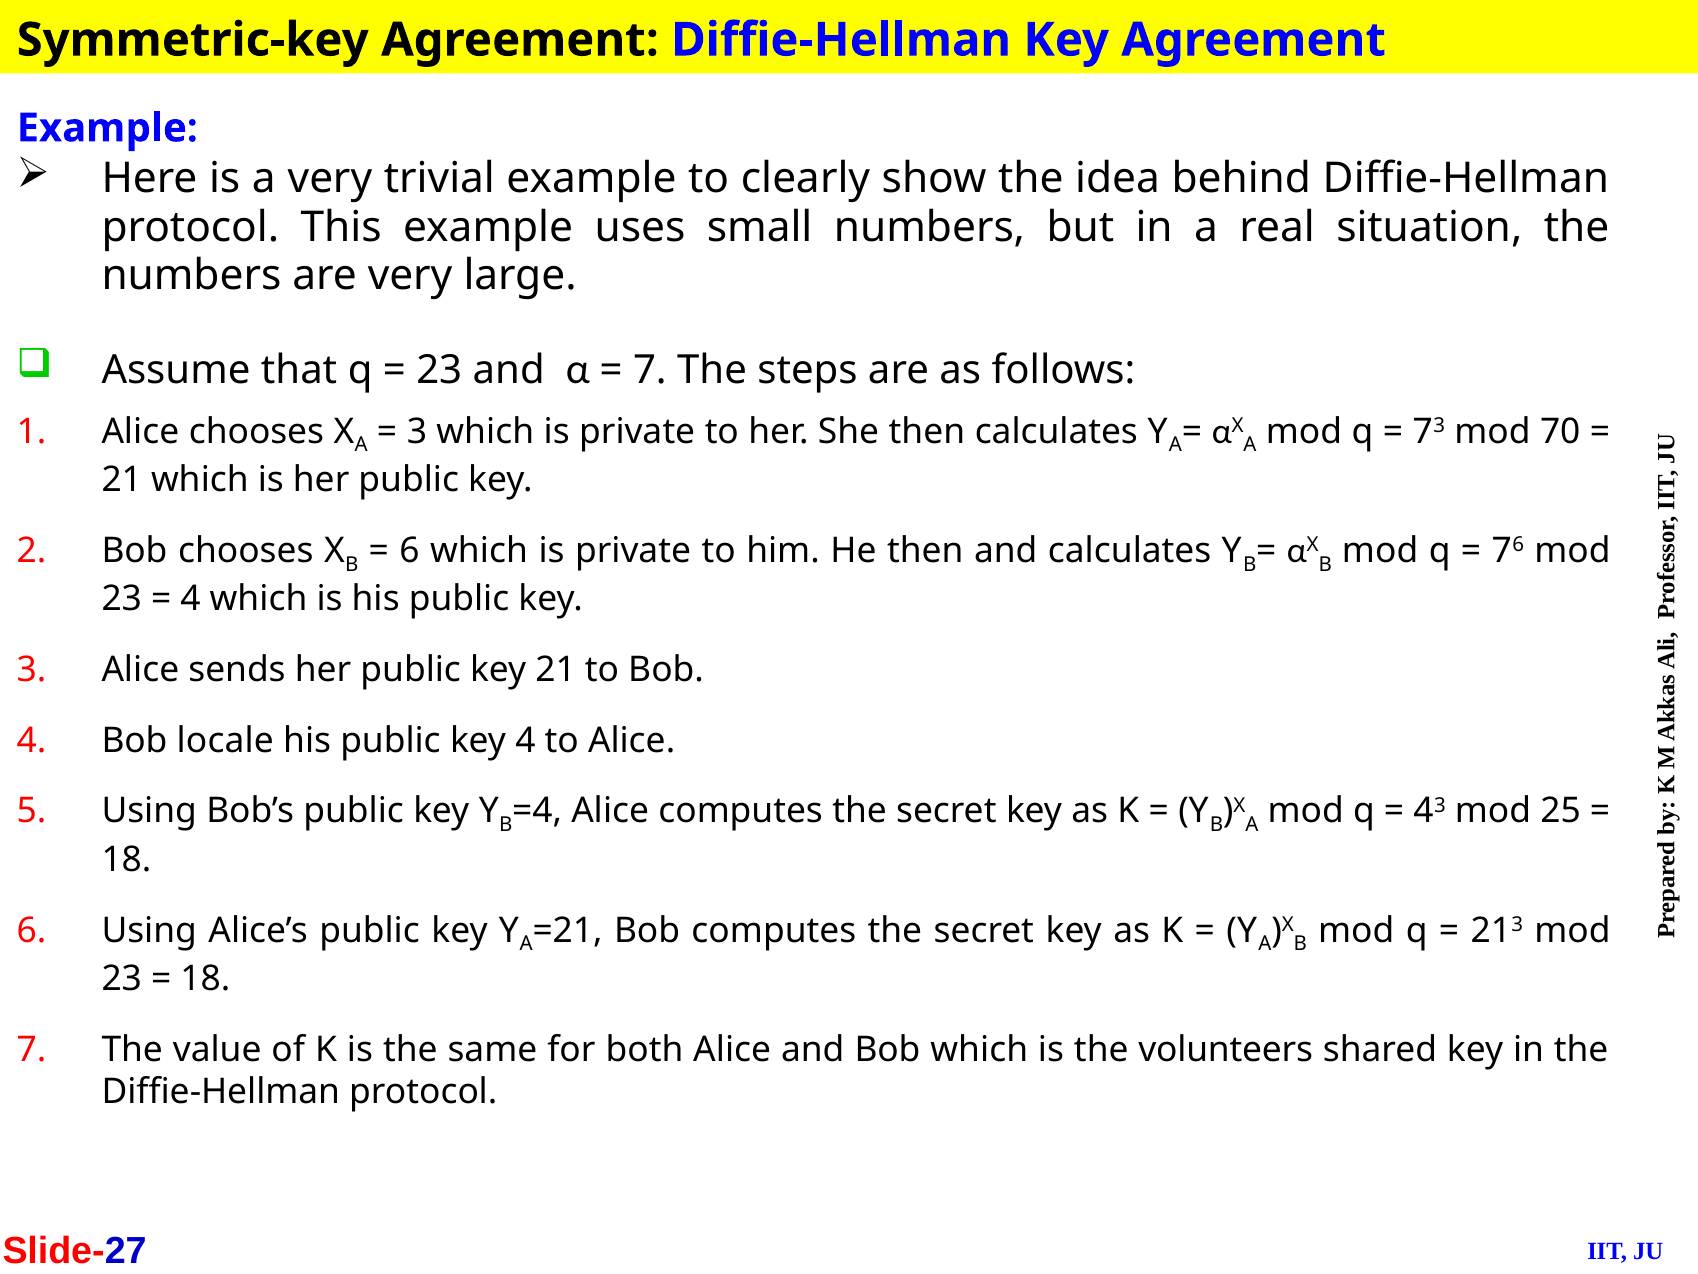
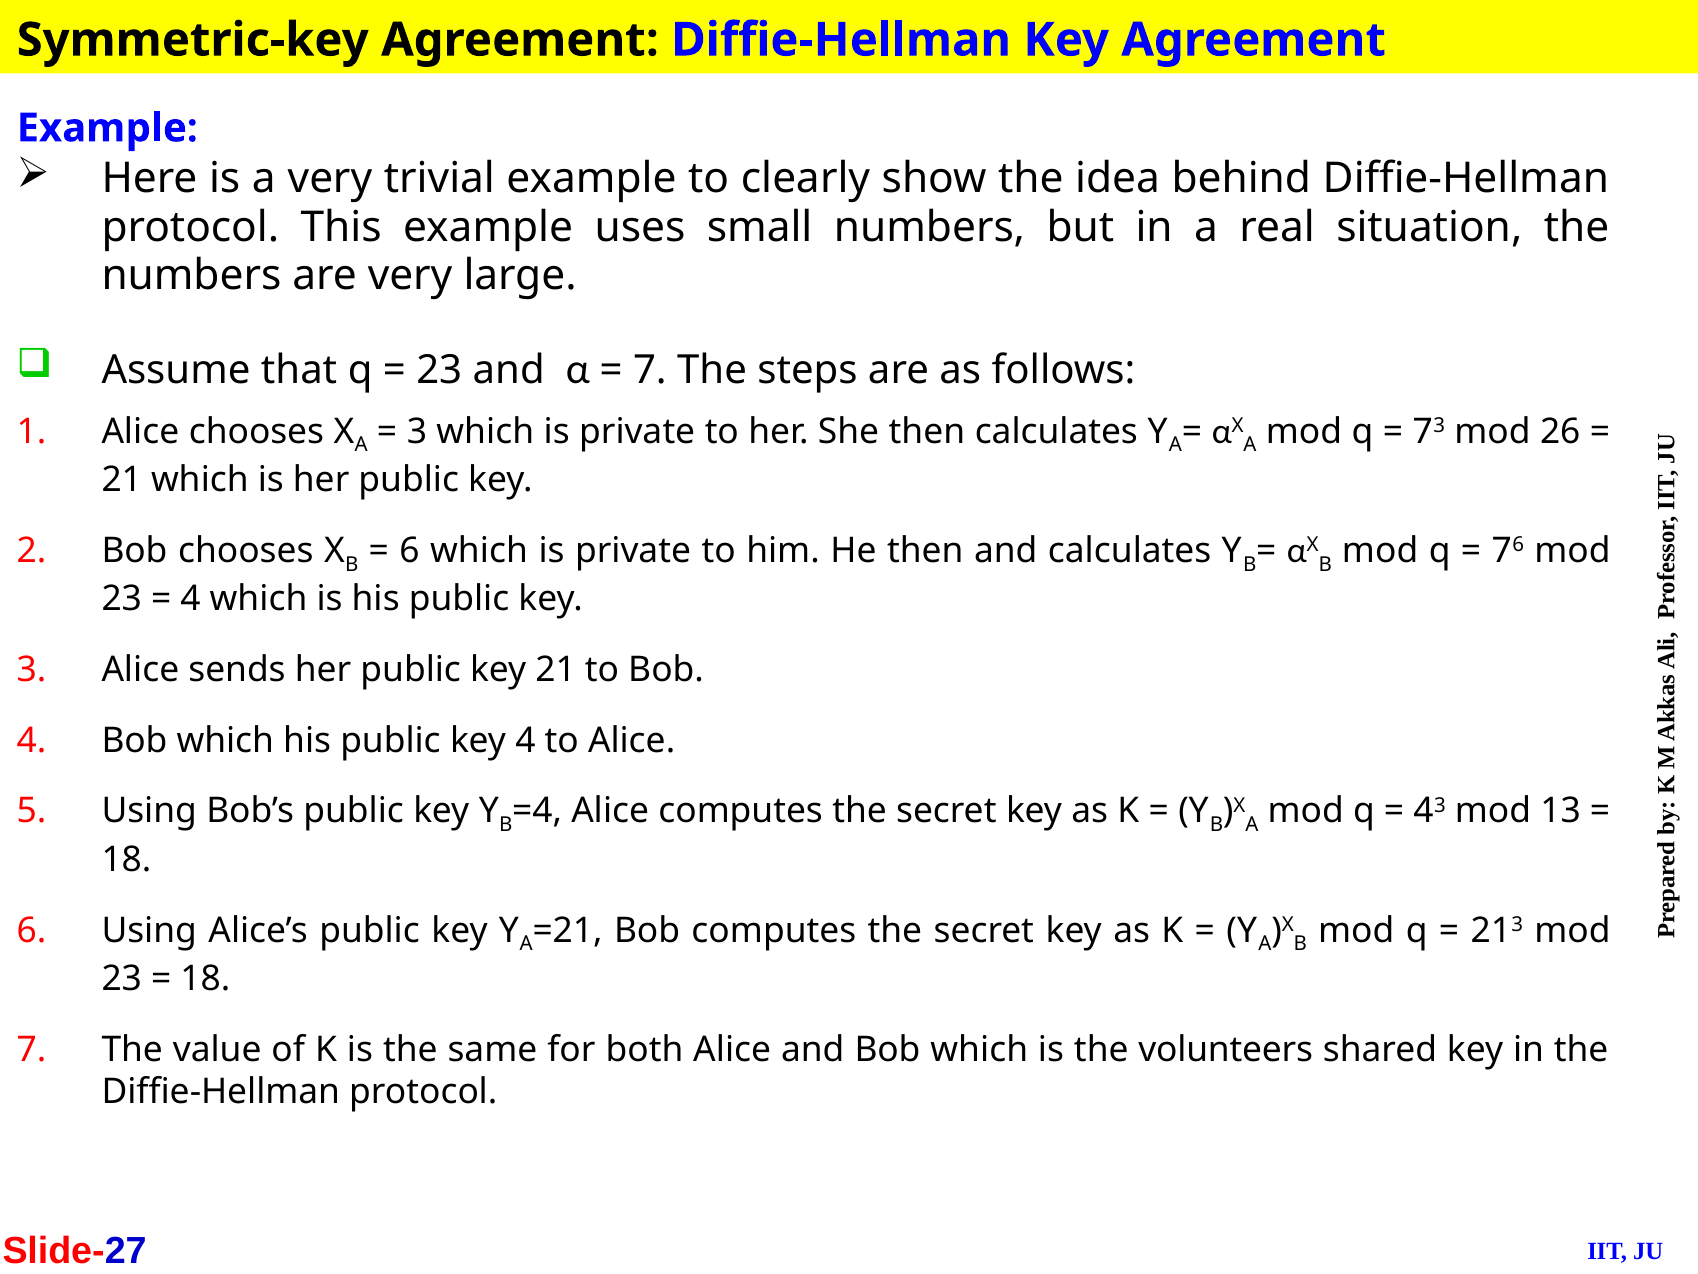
70: 70 -> 26 (1560, 431)
4 Bob locale: locale -> which (225, 740)
25: 25 -> 13 (1561, 811)
